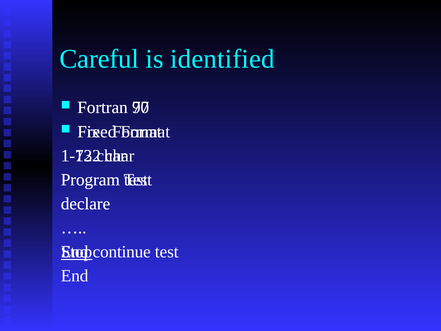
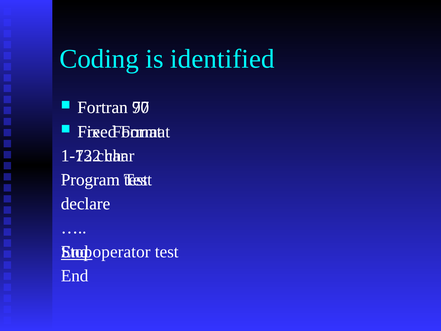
Careful: Careful -> Coding (99, 59)
continue: continue -> operator (122, 252)
